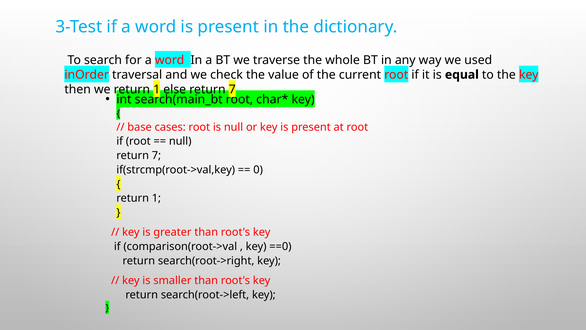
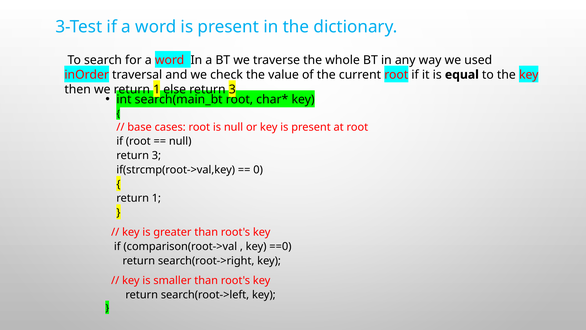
else return 7: 7 -> 3 (232, 89)
7: 7 -> 3 (156, 155)
